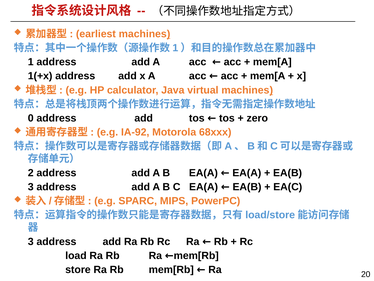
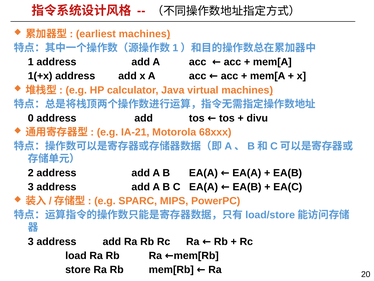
zero: zero -> divu (257, 118)
IA-92: IA-92 -> IA-21 (135, 132)
